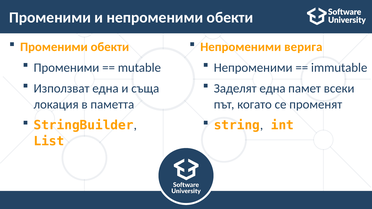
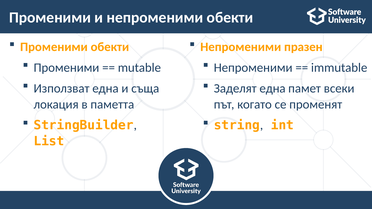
верига: верига -> празен (303, 47)
